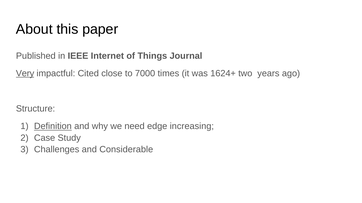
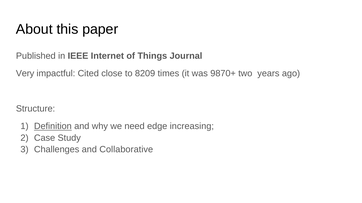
Very underline: present -> none (25, 74)
7000: 7000 -> 8209 (145, 74)
1624+: 1624+ -> 9870+ (223, 74)
Considerable: Considerable -> Collaborative (126, 150)
